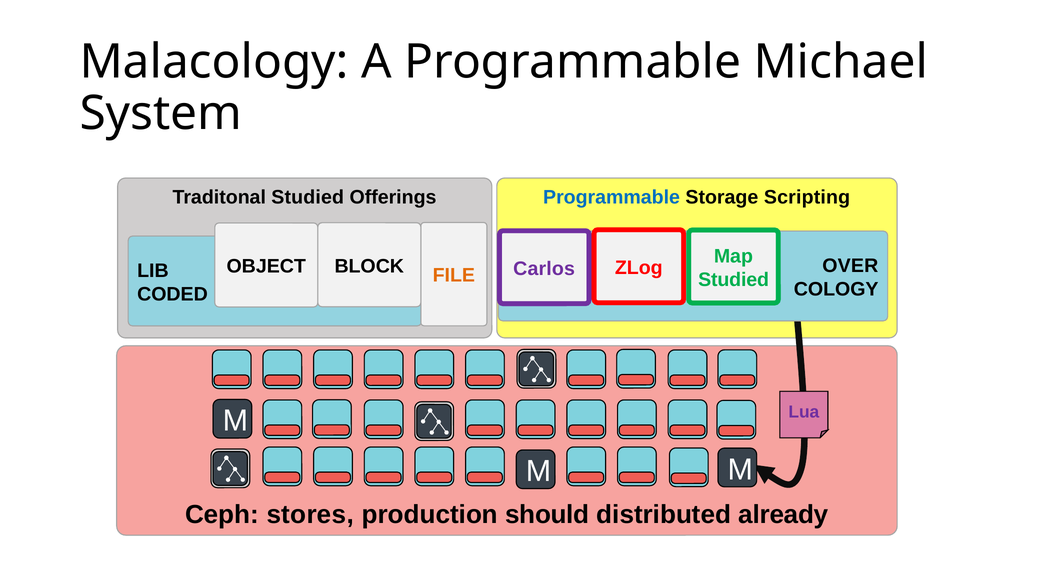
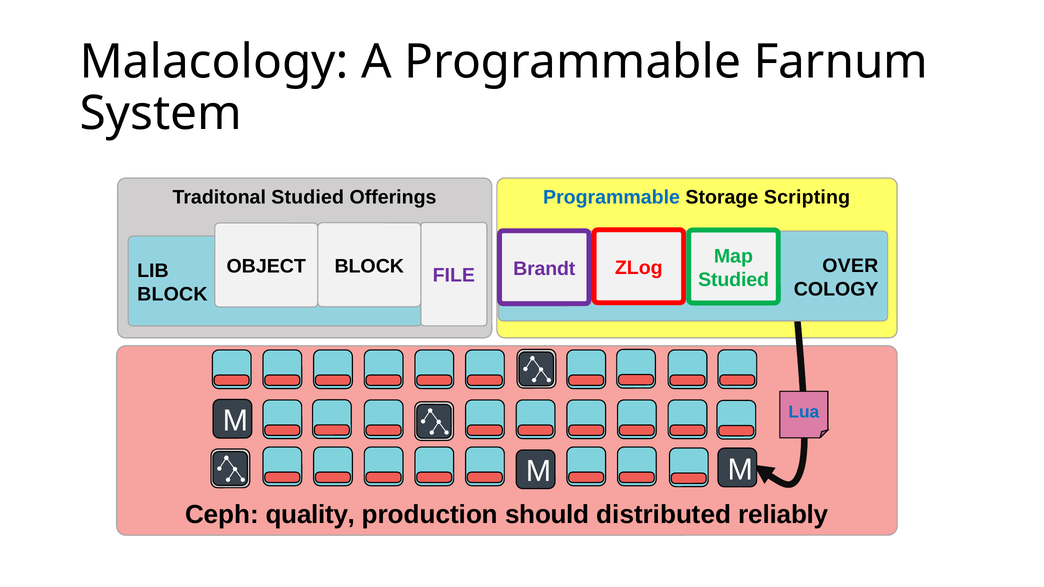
Michael: Michael -> Farnum (841, 62)
FILE colour: orange -> purple (454, 276)
Carlos: Carlos -> Brandt (544, 269)
CODED: CODED -> BLOCK (172, 294)
Lua colour: purple -> blue (804, 412)
stores: stores -> quality (310, 515)
already: already -> reliably (783, 515)
